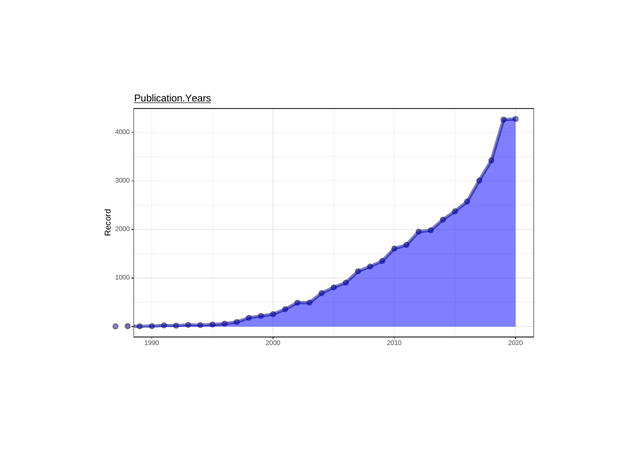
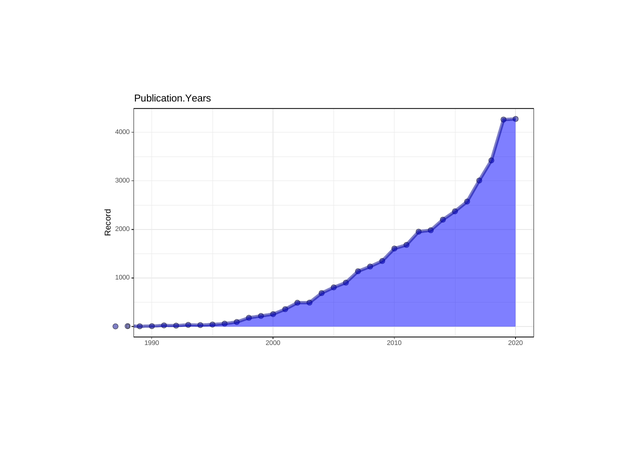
Publication.Years underline: present -> none (173, 98)
